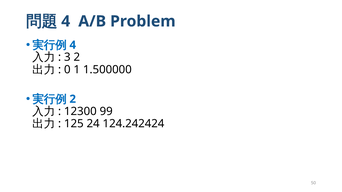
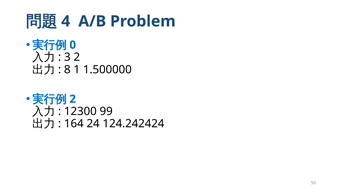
4: 4 -> 0 (73, 45)
0: 0 -> 8 (67, 70)
125: 125 -> 164 (74, 124)
